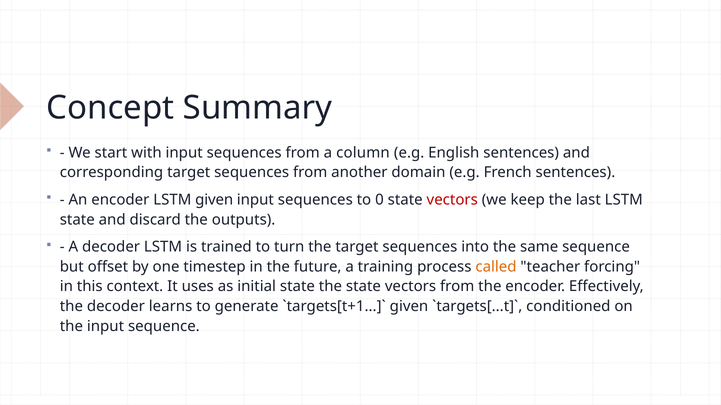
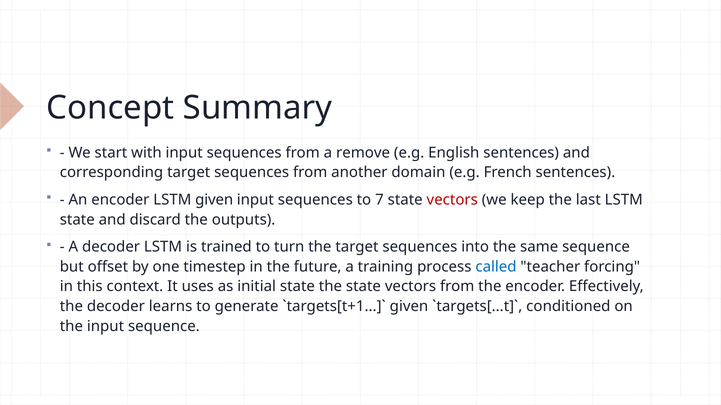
column: column -> remove (363, 153)
0: 0 -> 7 (379, 200)
called colour: orange -> blue (496, 267)
